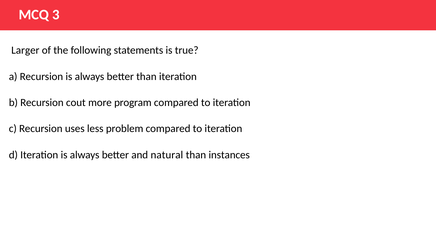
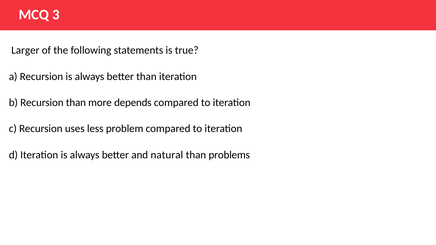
Recursion cout: cout -> than (76, 103)
program: program -> depends (133, 103)
instances: instances -> problems (229, 155)
